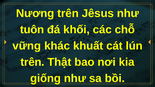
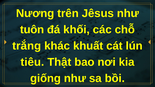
vững: vững -> trắng (27, 46)
trên: trên -> tiêu (32, 62)
